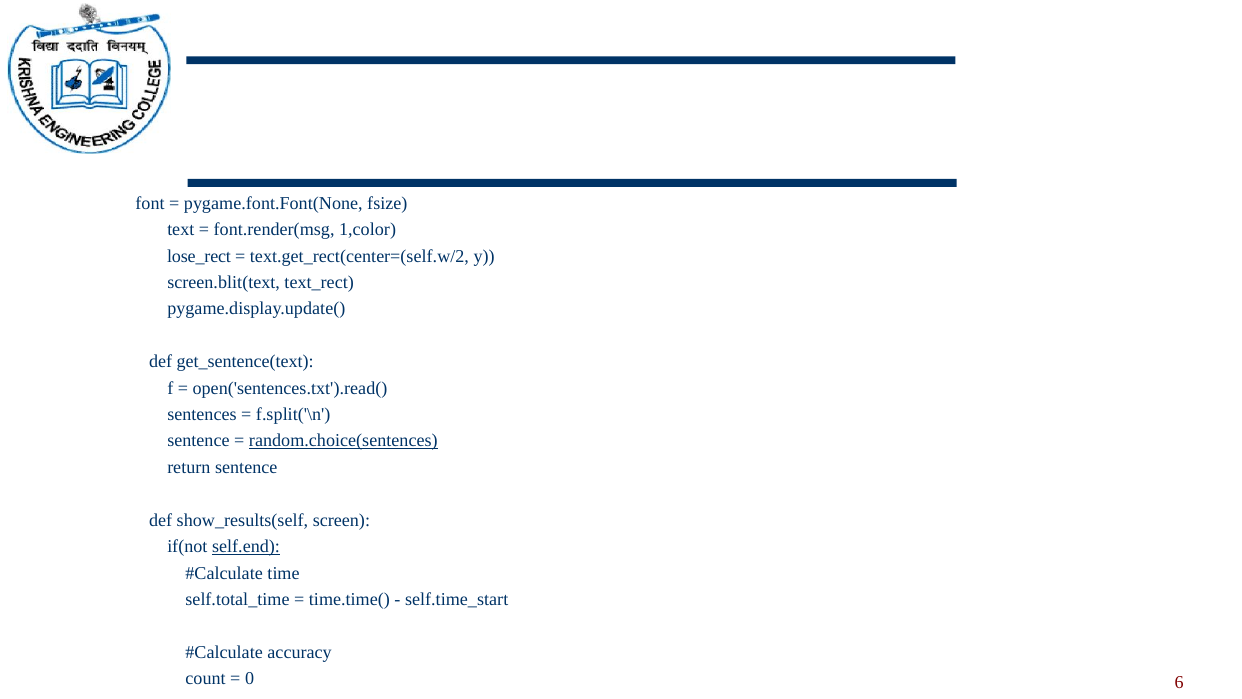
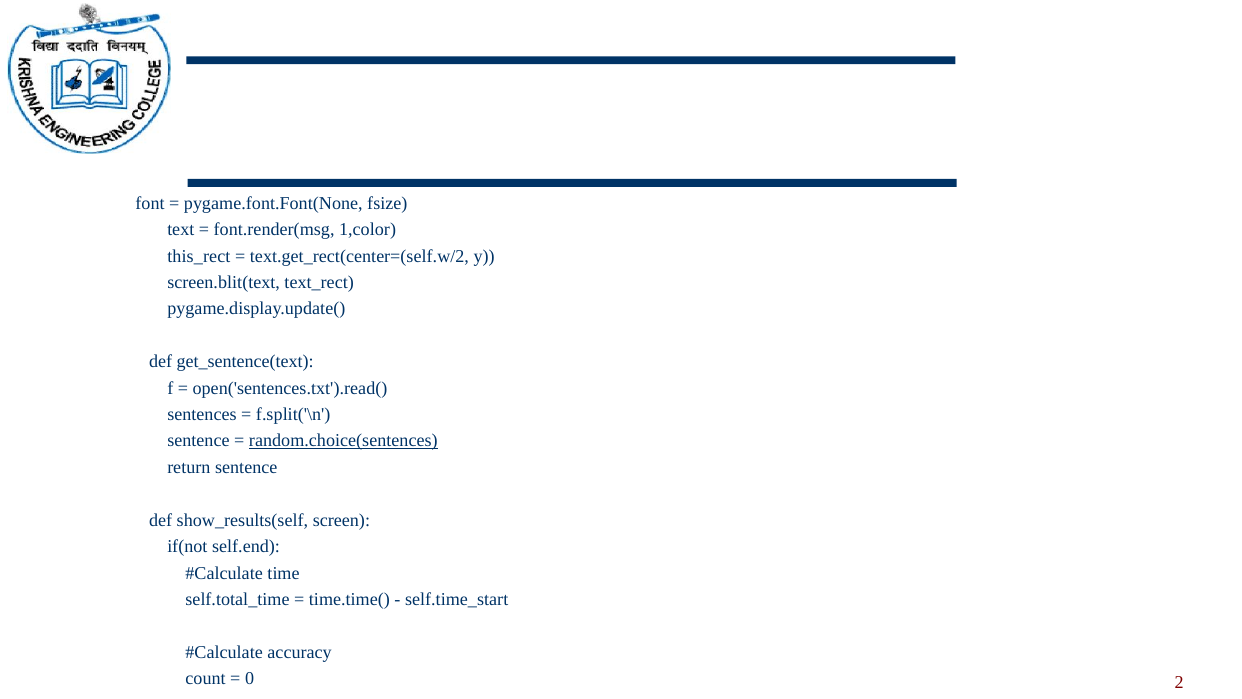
lose_rect: lose_rect -> this_rect (199, 256)
self.end underline: present -> none (246, 546)
6: 6 -> 2 (1179, 682)
